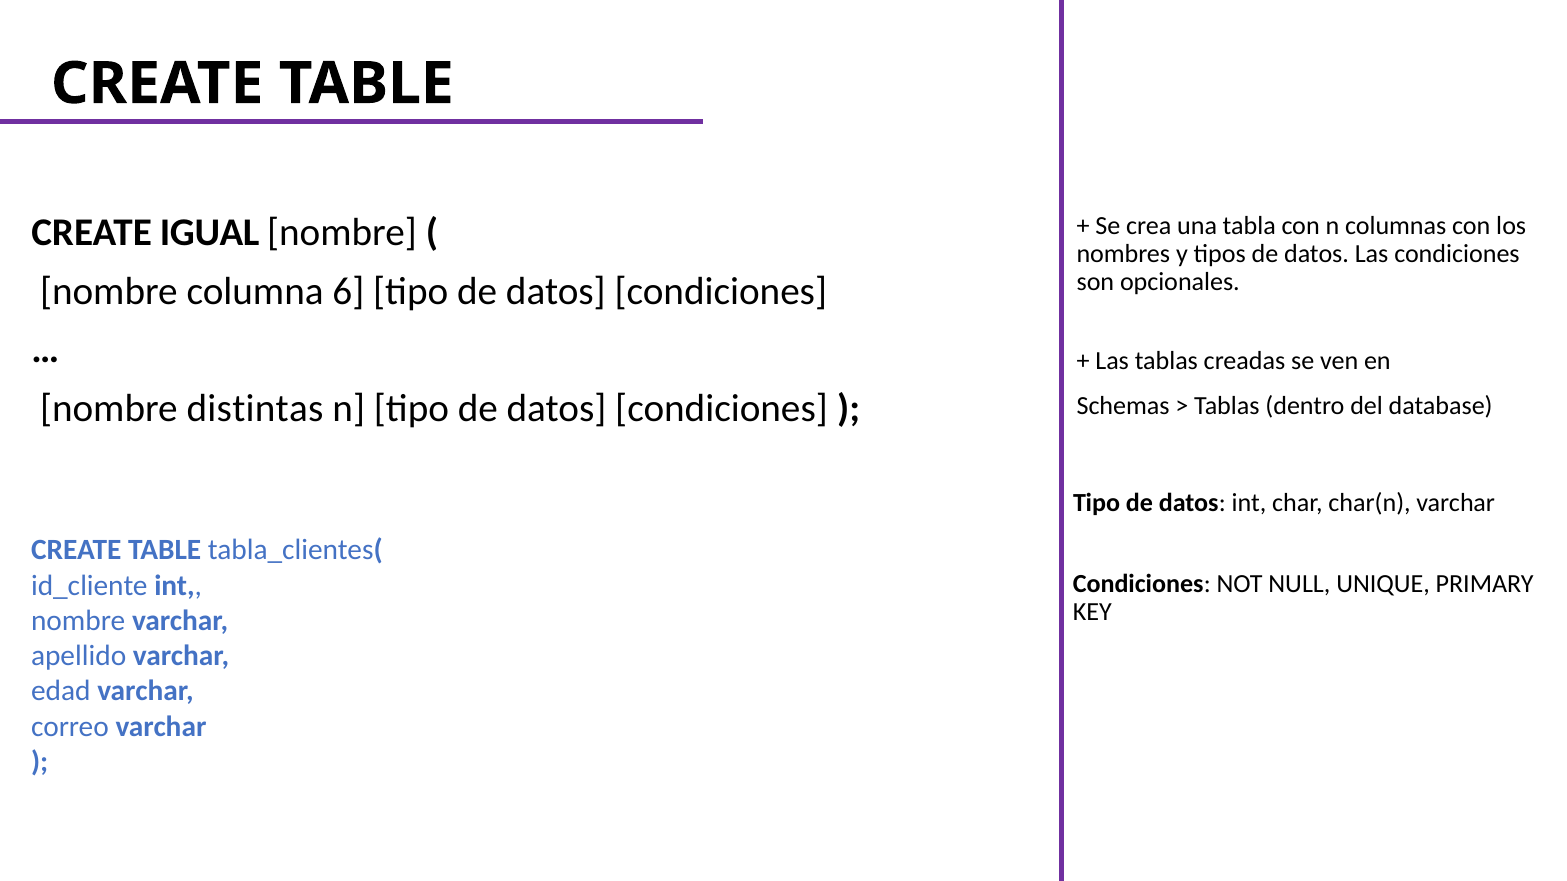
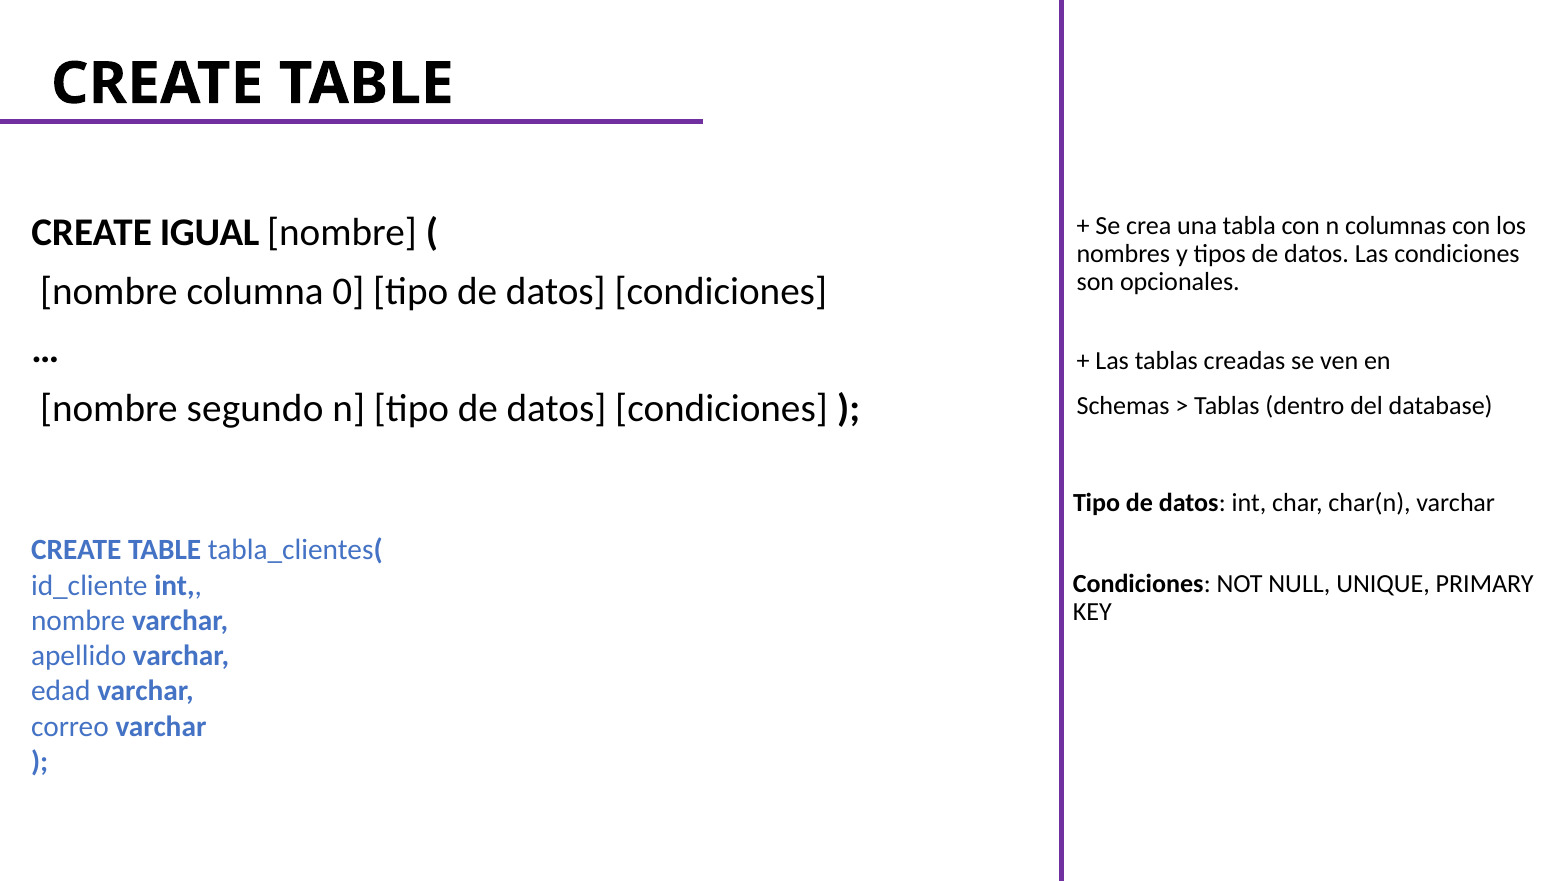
6: 6 -> 0 (348, 291)
distintas: distintas -> segundo (255, 409)
